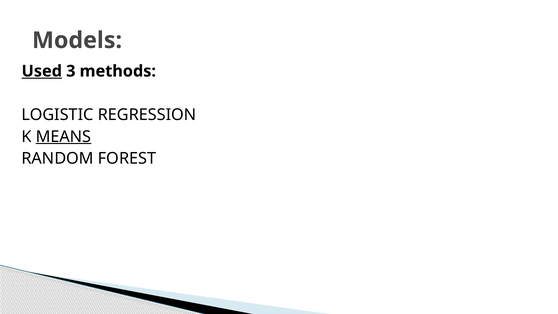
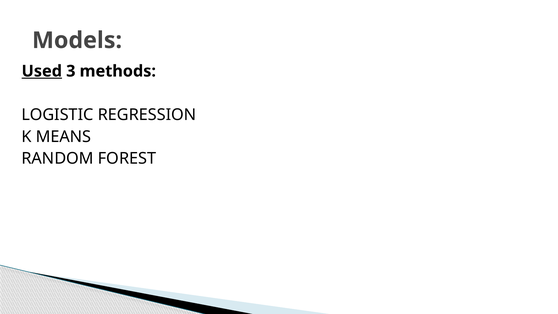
MEANS underline: present -> none (64, 137)
